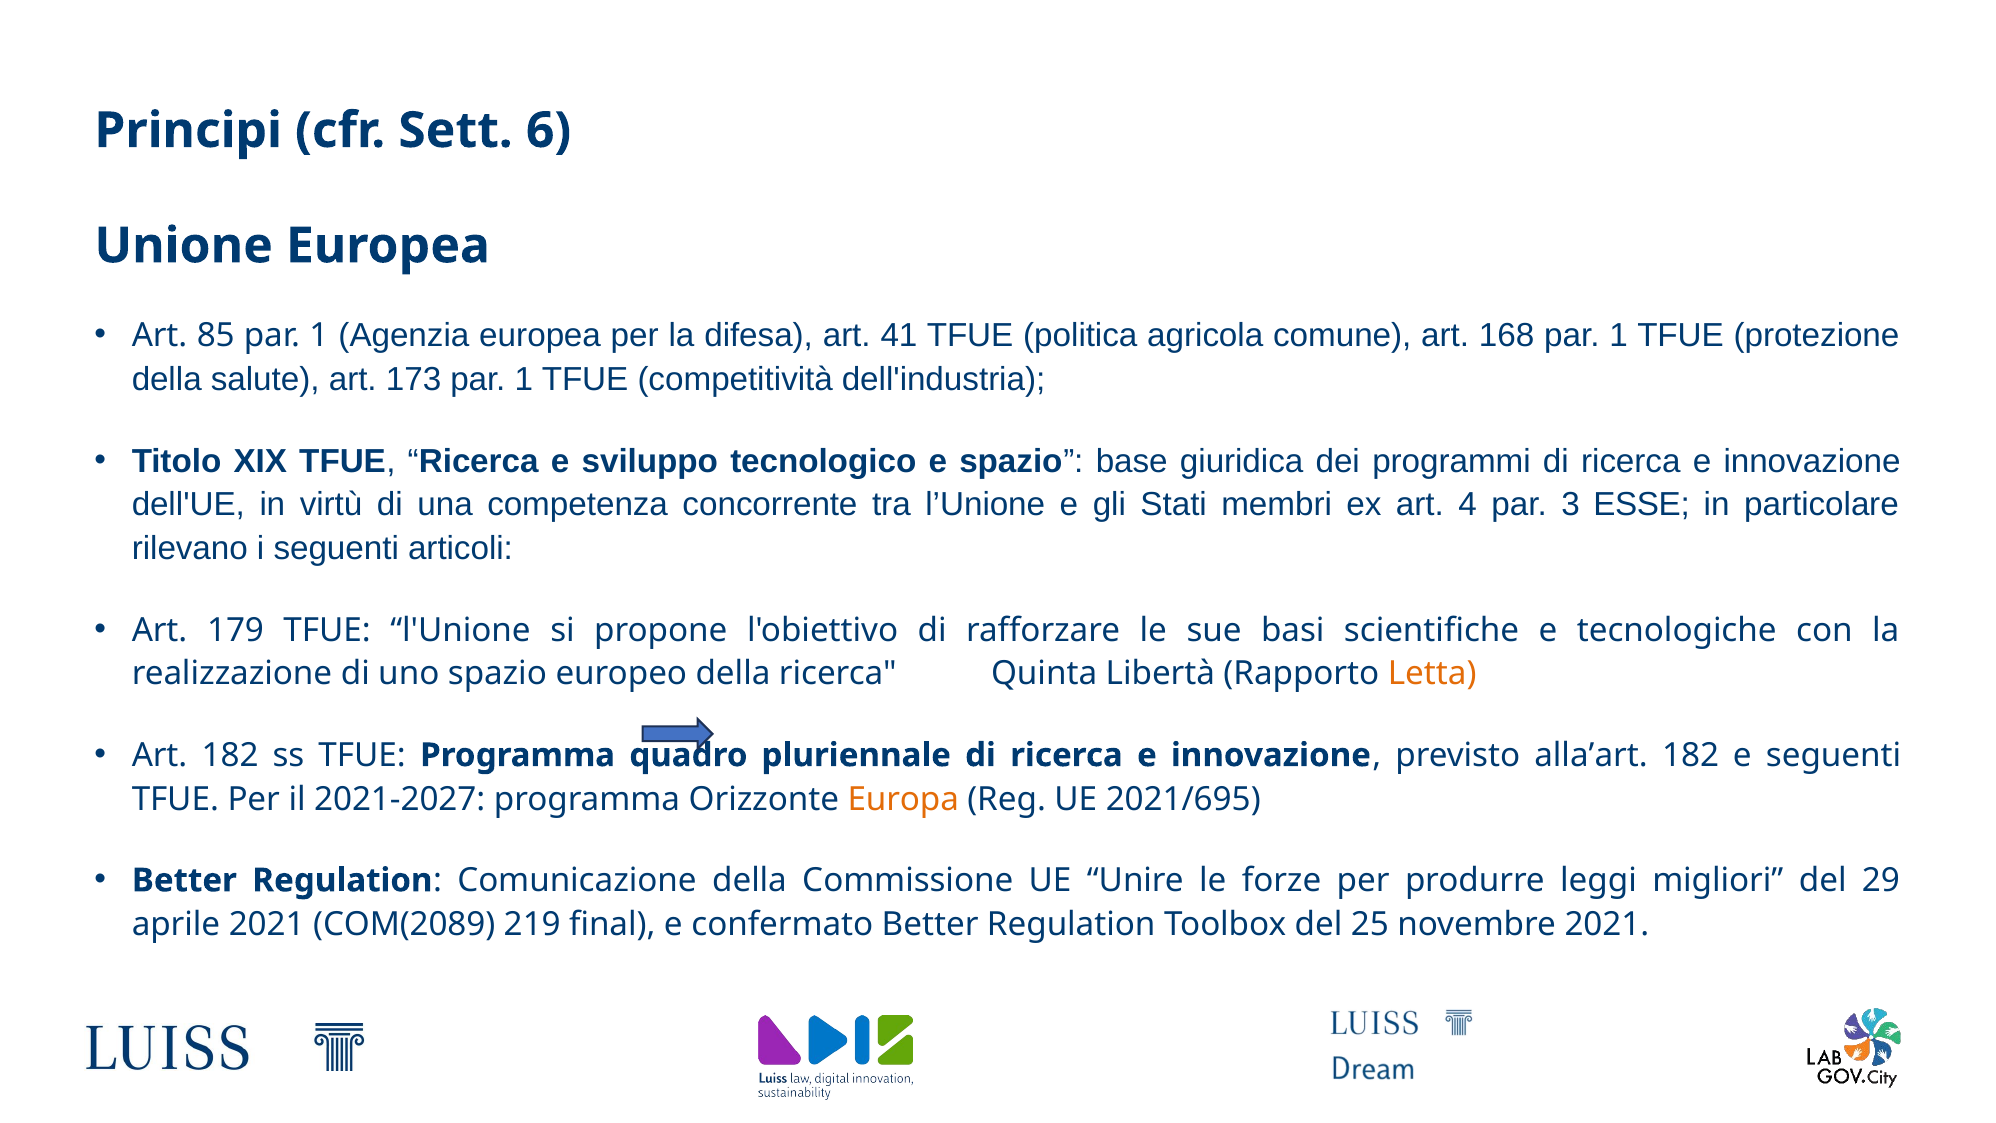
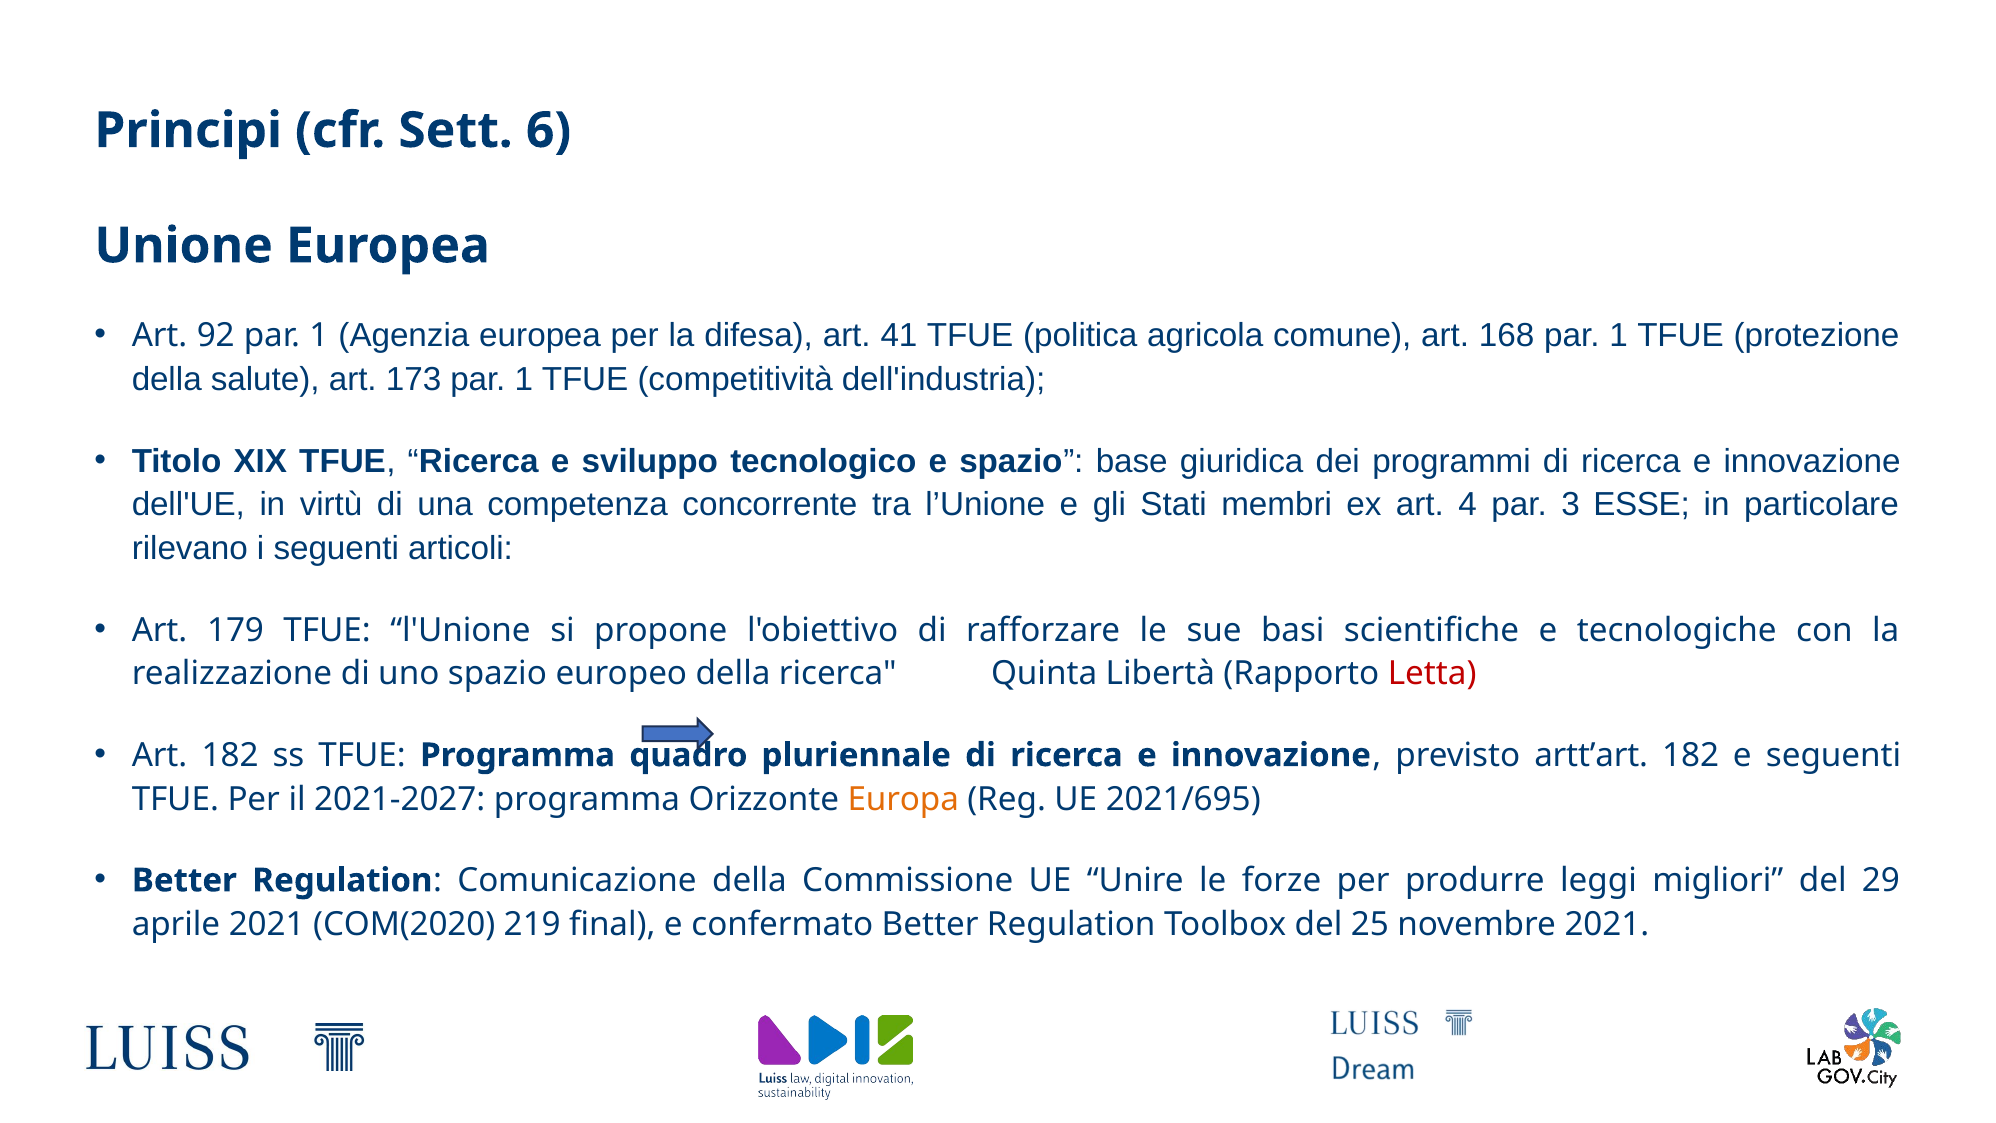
85: 85 -> 92 (216, 336)
Letta colour: orange -> red (1432, 674)
alla’art: alla’art -> artt’art (1591, 755)
COM(2089: COM(2089 -> COM(2020 (404, 924)
